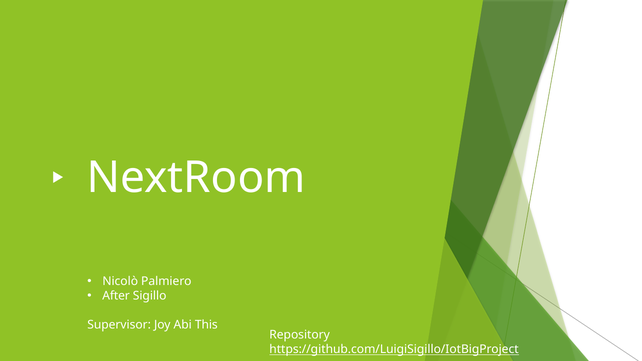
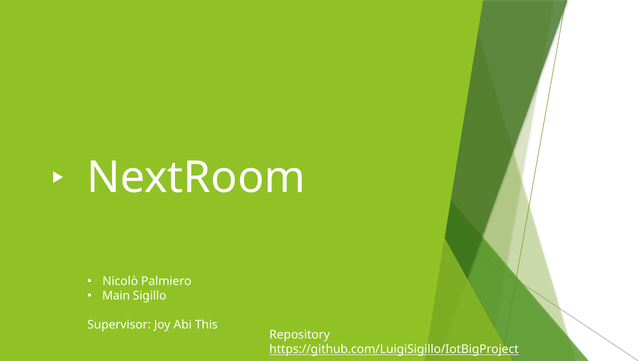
After: After -> Main (116, 296)
